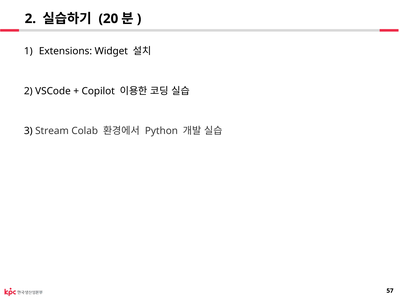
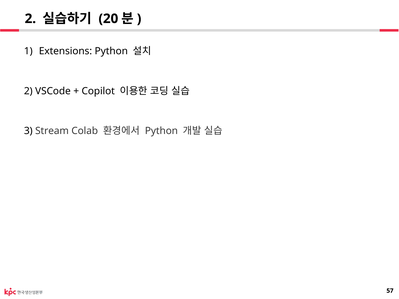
Extensions Widget: Widget -> Python (111, 51)
